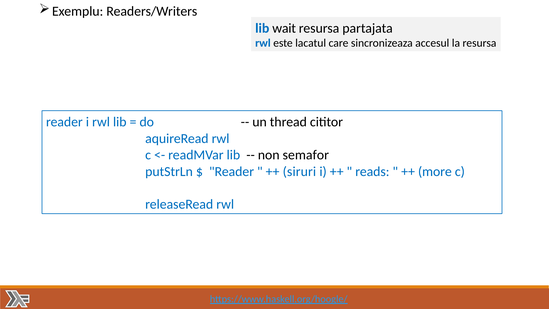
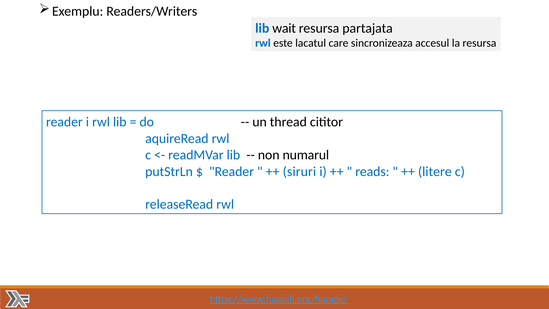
semafor: semafor -> numarul (306, 155)
more: more -> litere (435, 171)
